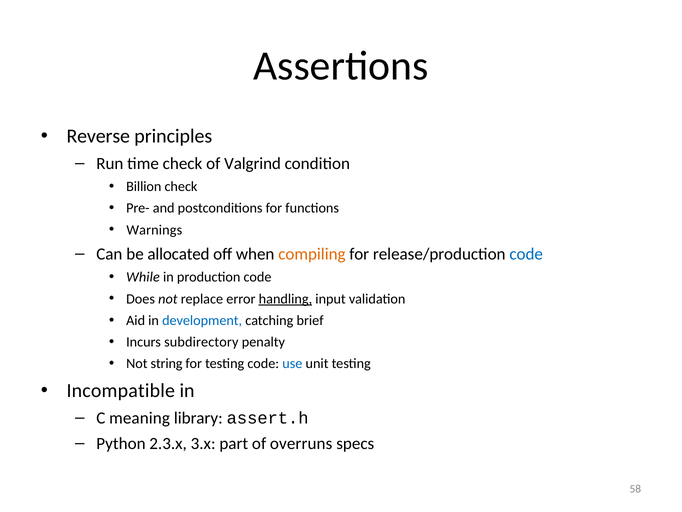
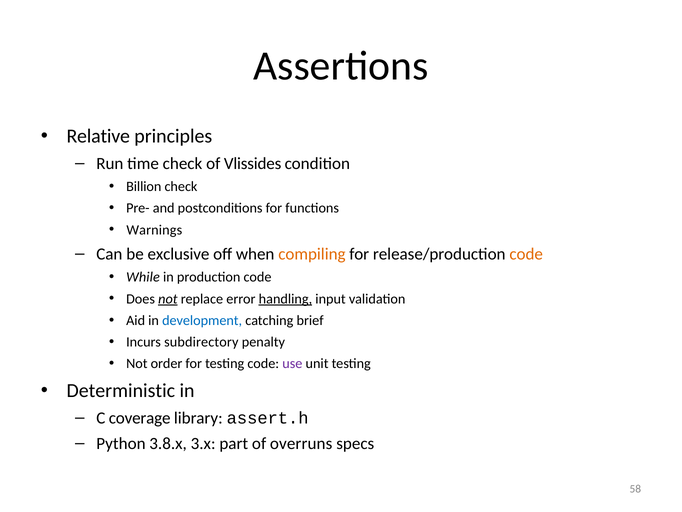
Reverse: Reverse -> Relative (98, 136)
Valgrind: Valgrind -> Vlissides (253, 163)
allocated: allocated -> exclusive (178, 254)
code colour: blue -> orange (526, 254)
not underline: none -> present (168, 299)
string: string -> order (167, 363)
use colour: blue -> purple (292, 363)
Incompatible: Incompatible -> Deterministic (121, 390)
meaning: meaning -> coverage (140, 418)
2.3.x: 2.3.x -> 3.8.x (168, 443)
